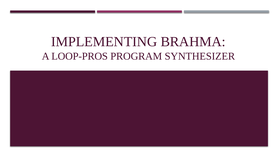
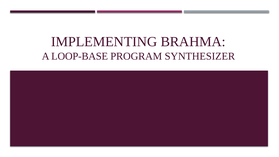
LOOP-PROS: LOOP-PROS -> LOOP-BASE (80, 56)
